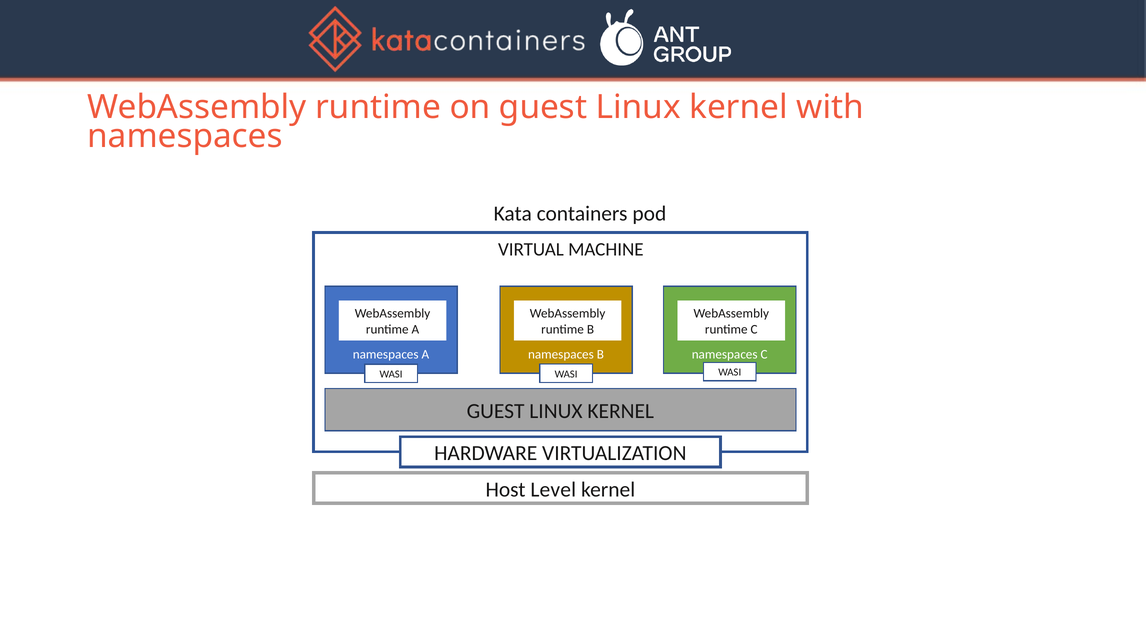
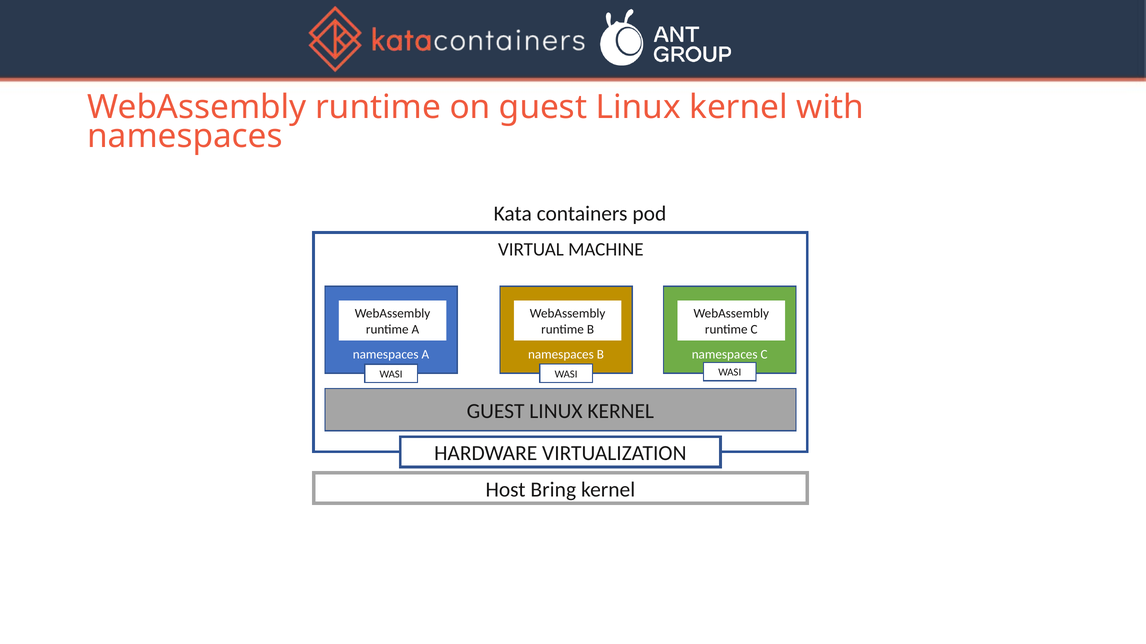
Level: Level -> Bring (553, 490)
